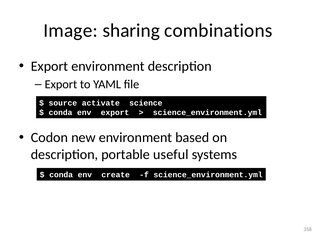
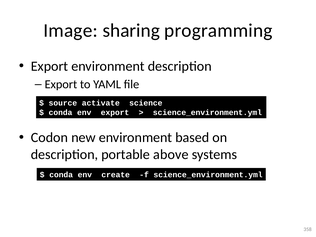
combinations: combinations -> programming (218, 31)
useful: useful -> above (171, 154)
